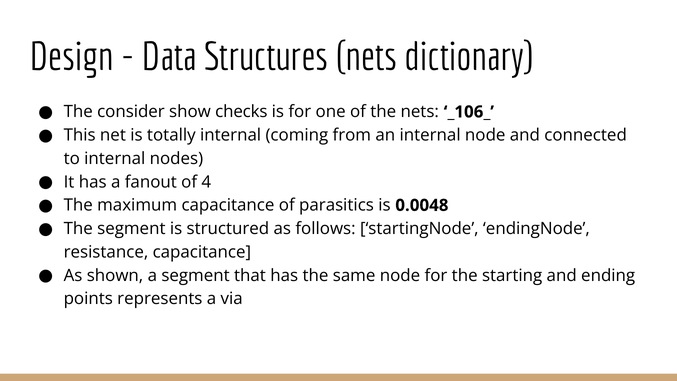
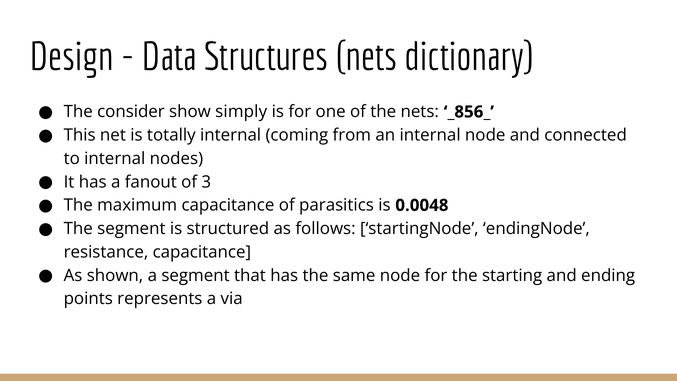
checks: checks -> simply (241, 112)
_106_: _106_ -> _856_ (469, 112)
4: 4 -> 3 (206, 182)
